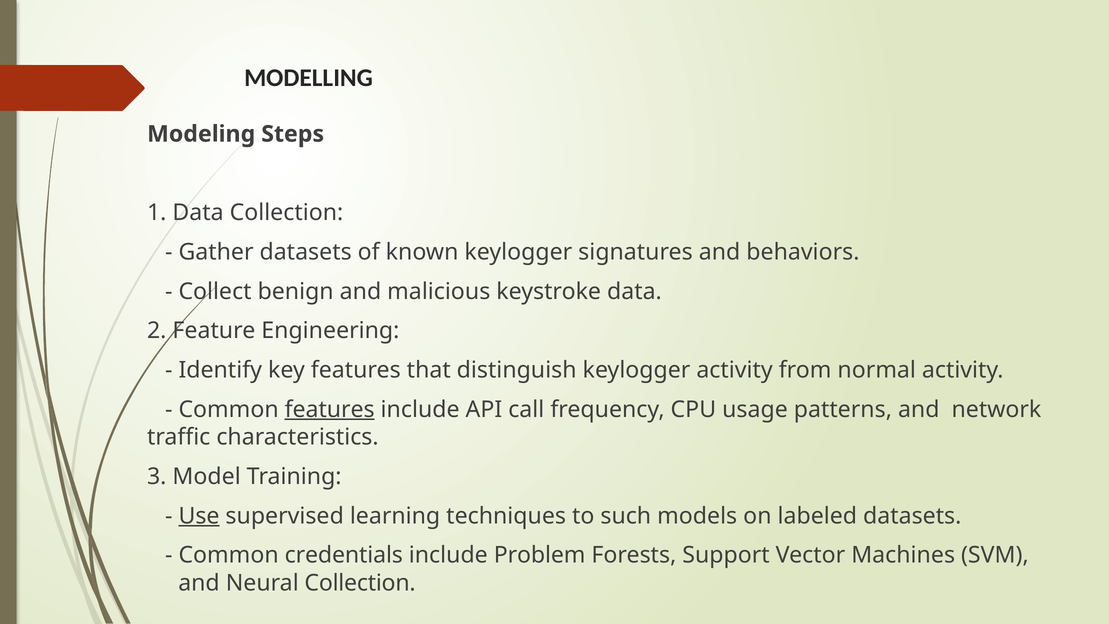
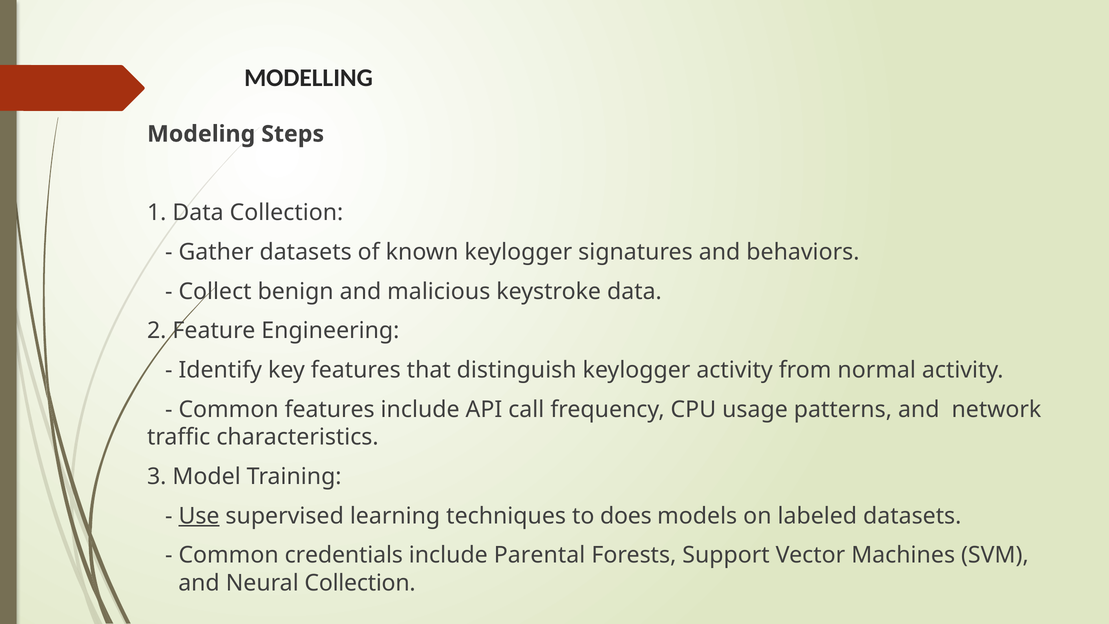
features underline: present -> none (330, 409)
such: such -> does (626, 516)
Problem: Problem -> Parental (540, 555)
